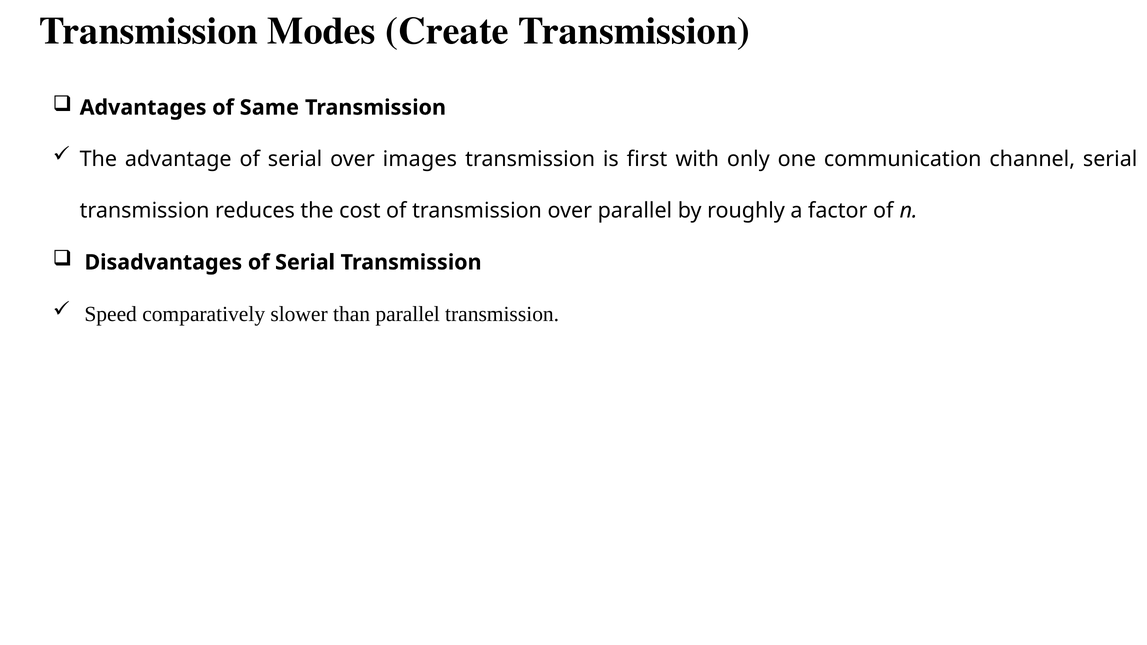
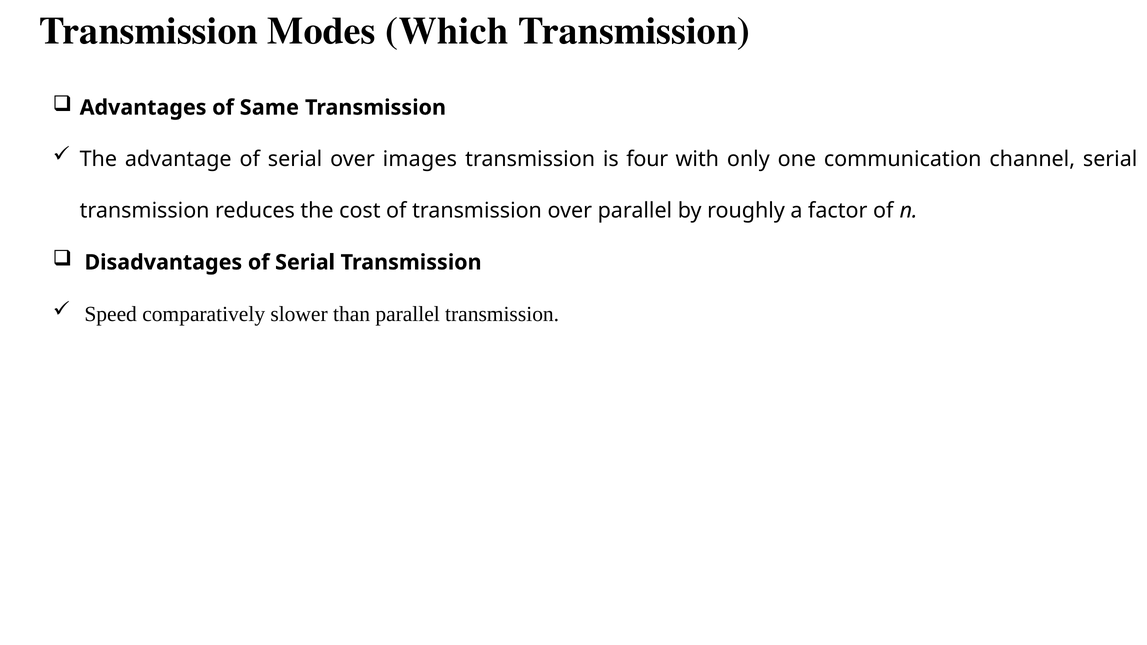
Create: Create -> Which (447, 31)
first: first -> four (647, 159)
